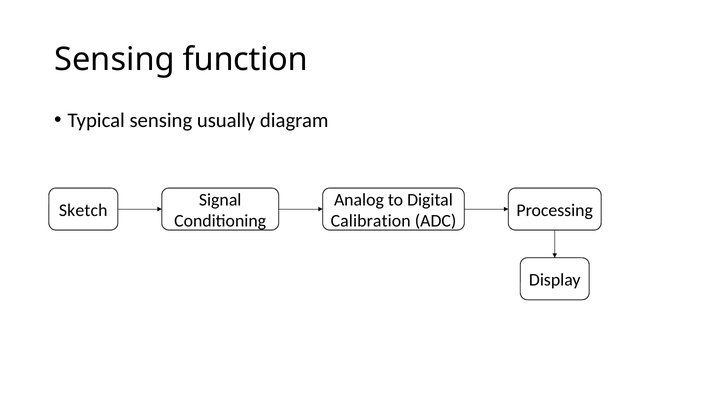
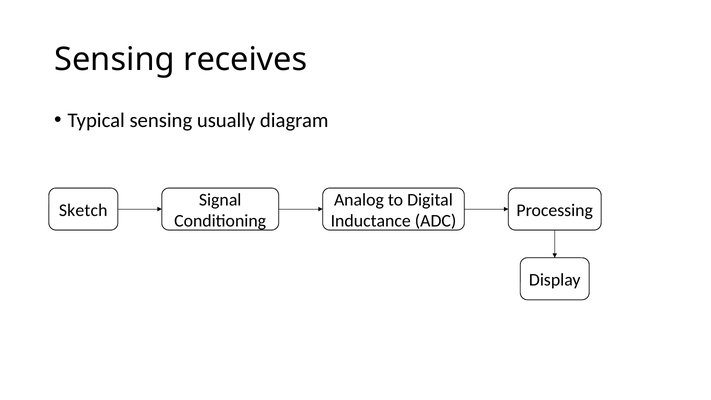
function: function -> receives (245, 60)
Calibration: Calibration -> Inductance (371, 221)
